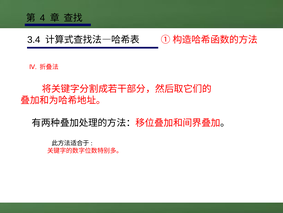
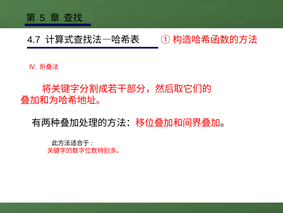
4: 4 -> 5 (43, 18)
3.4: 3.4 -> 4.7 (34, 40)
